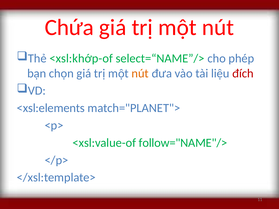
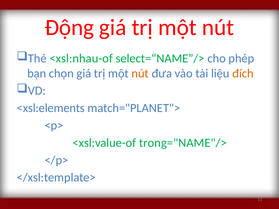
Chứa: Chứa -> Động (69, 27)
<xsl:khớp-of: <xsl:khớp-of -> <xsl:nhau-of (81, 59)
đích colour: red -> orange (243, 73)
follow="NAME"/>: follow="NAME"/> -> trong="NAME"/> (183, 143)
